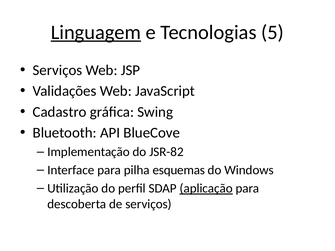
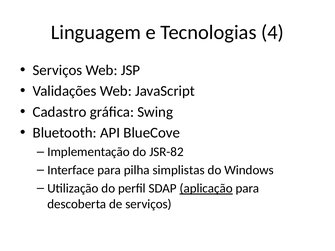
Linguagem underline: present -> none (96, 32)
5: 5 -> 4 (273, 32)
esquemas: esquemas -> simplistas (179, 170)
